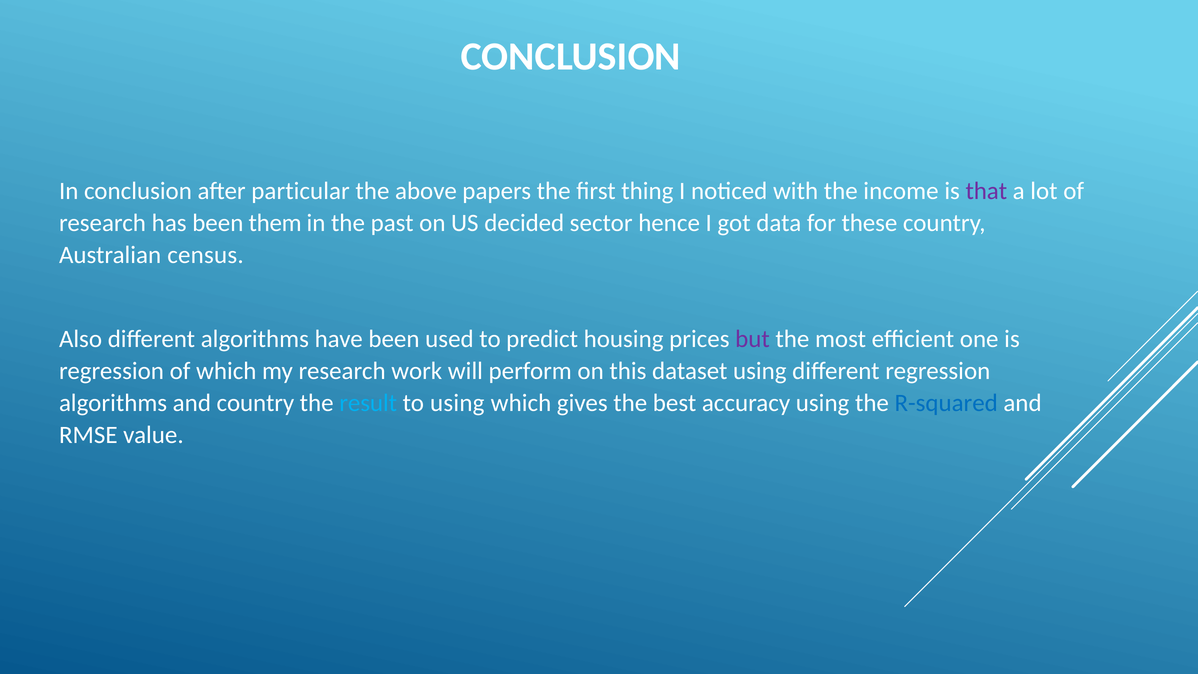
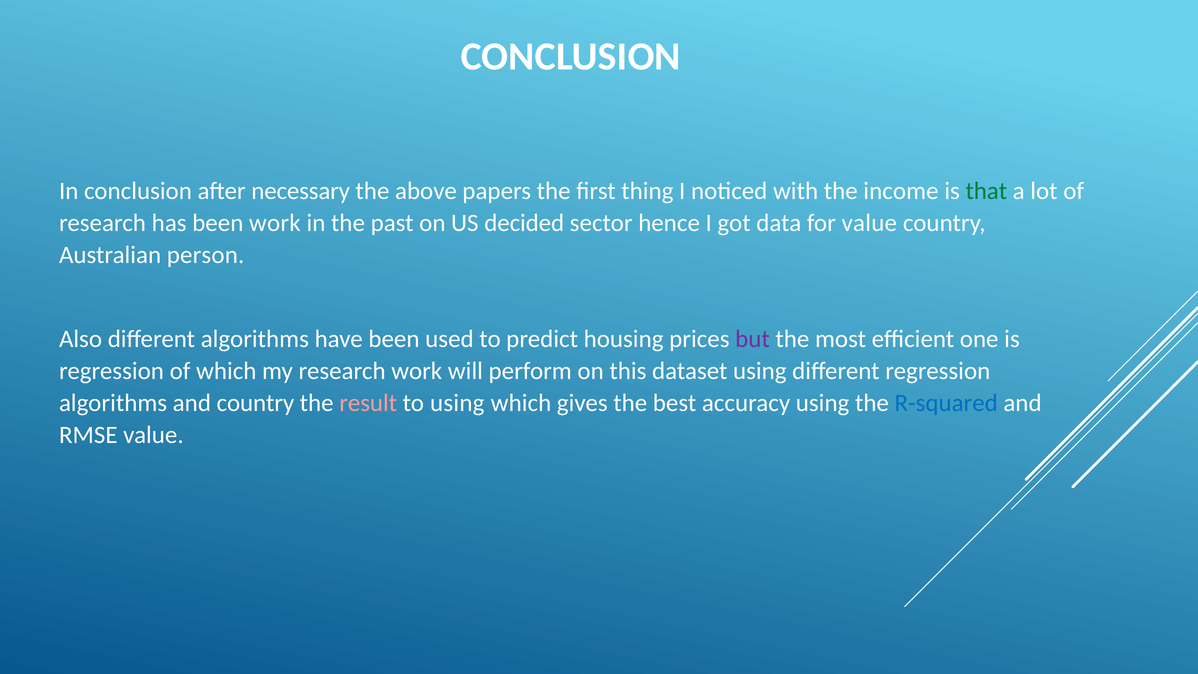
particular: particular -> necessary (301, 191)
that colour: purple -> green (986, 191)
been them: them -> work (275, 223)
for these: these -> value (869, 223)
census: census -> person (206, 255)
result colour: light blue -> pink (368, 403)
